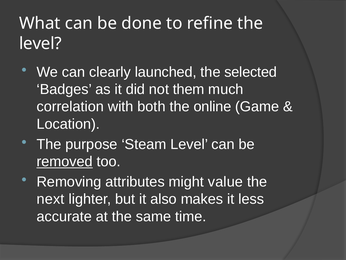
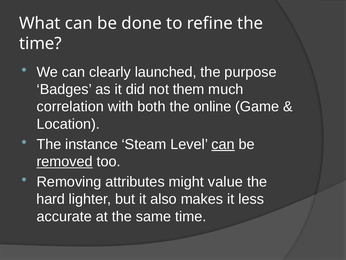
level: level -> time (40, 44)
selected: selected -> purpose (251, 72)
purpose: purpose -> instance (92, 144)
can underline: none -> present (223, 144)
next: next -> hard (51, 199)
